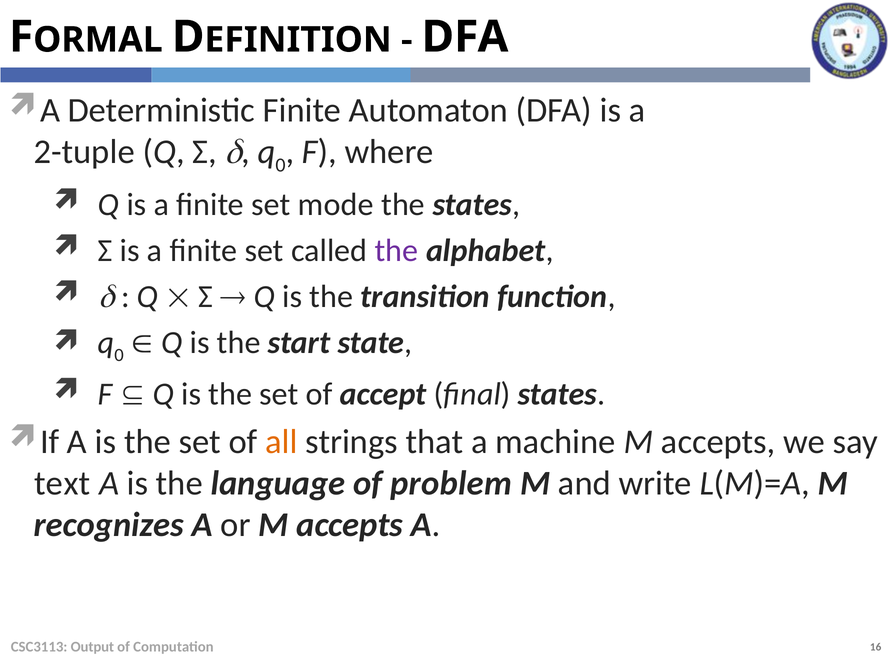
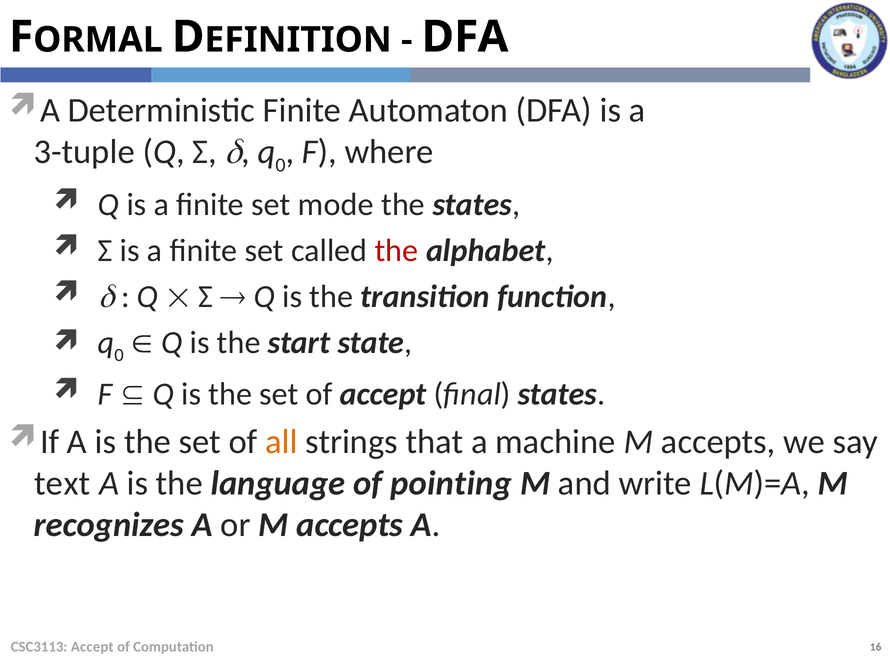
2-tuple: 2-tuple -> 3-tuple (84, 152)
the colour: purple -> red (396, 251)
problem: problem -> pointing (451, 483)
CSC3113 Output: Output -> Accept (92, 646)
